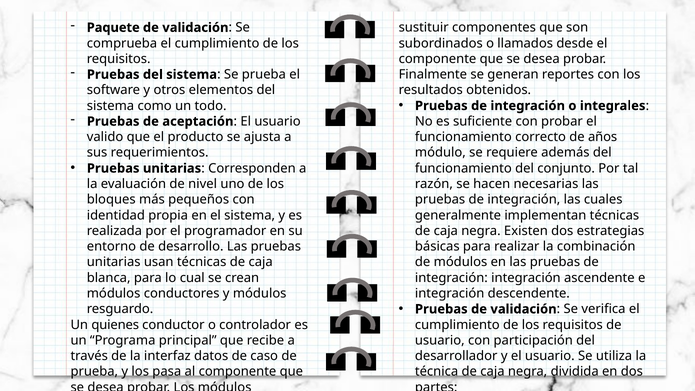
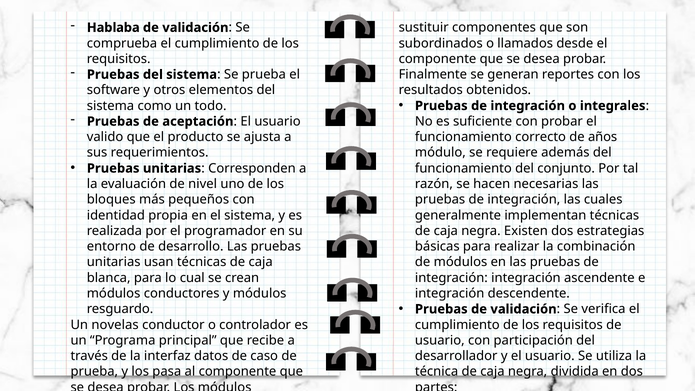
Paquete: Paquete -> Hablaba (113, 28)
quienes: quienes -> novelas (115, 325)
